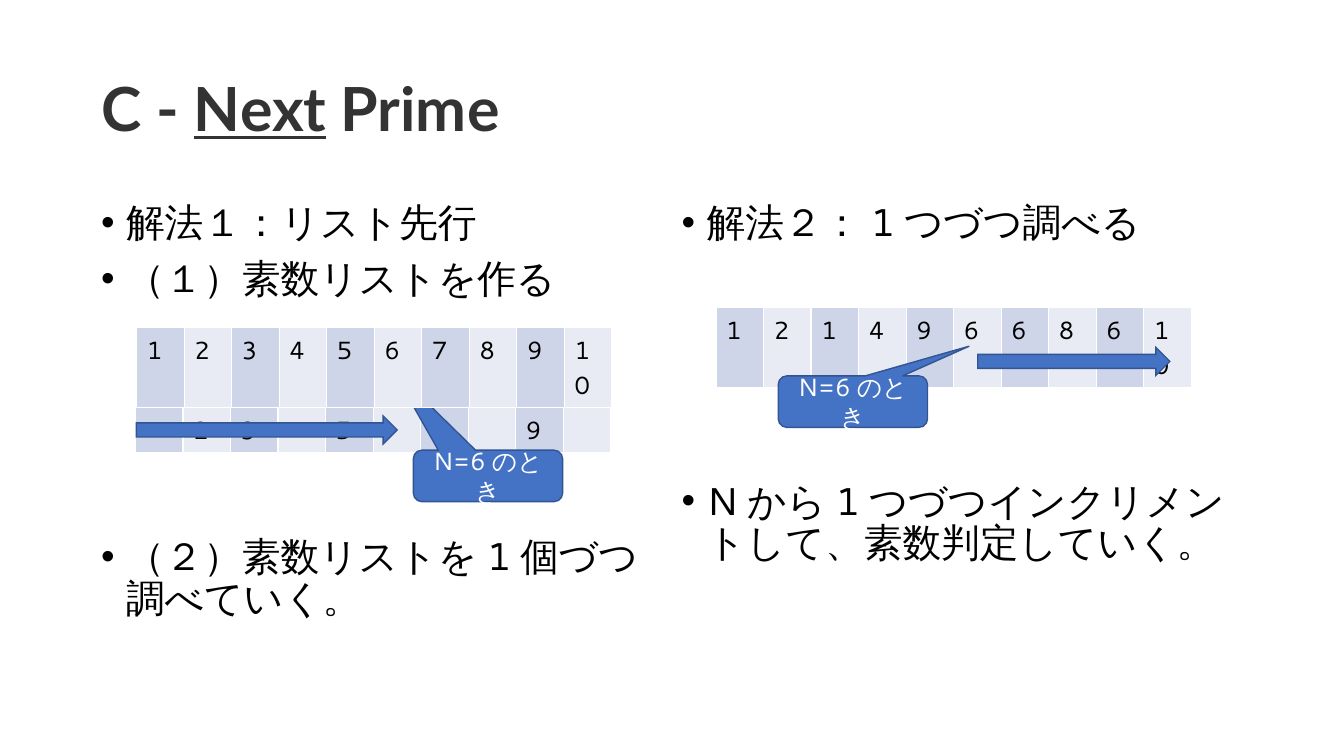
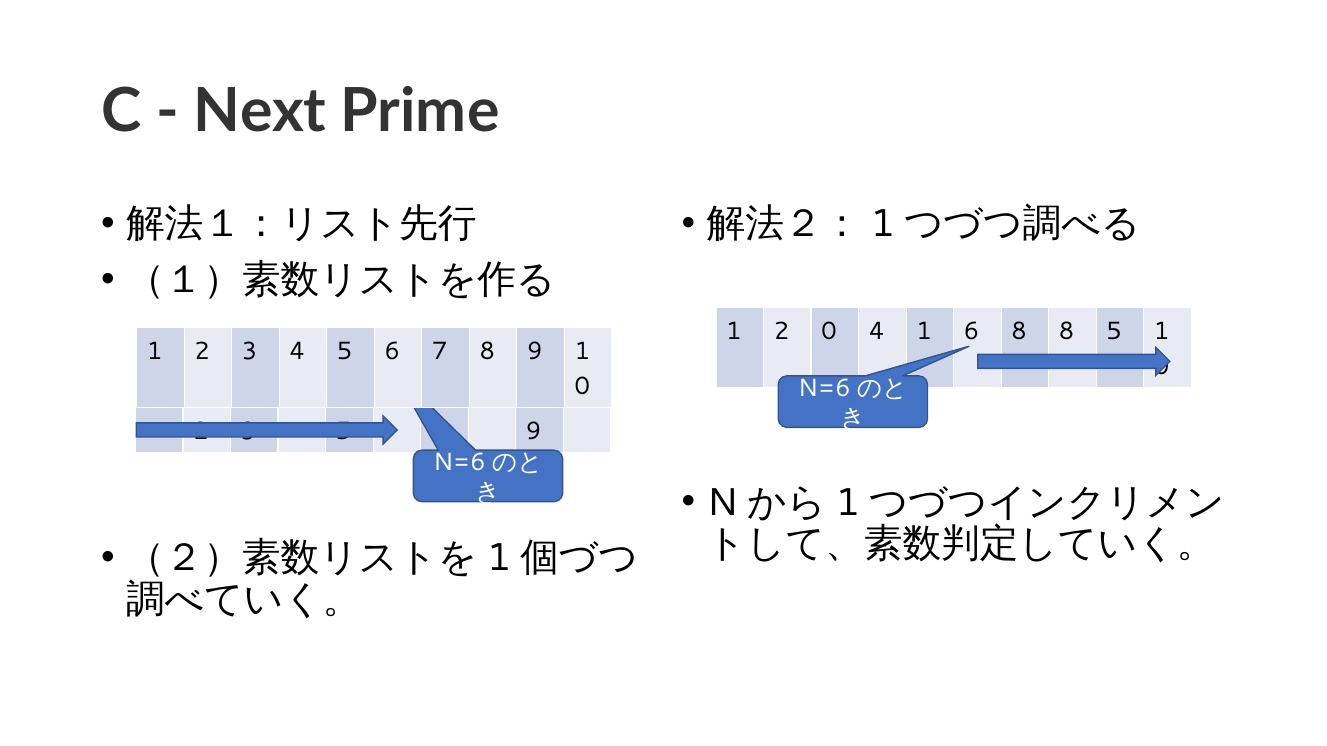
Next underline: present -> none (260, 111)
2 1: 1 -> 0 (829, 331)
4 9: 9 -> 1 (924, 331)
6 6: 6 -> 8 (1019, 331)
8 6: 6 -> 5 (1114, 331)
